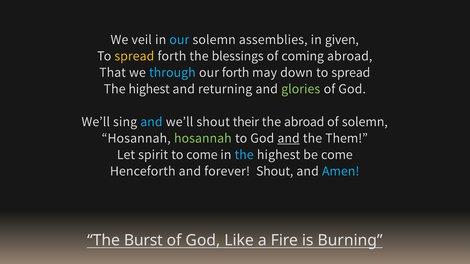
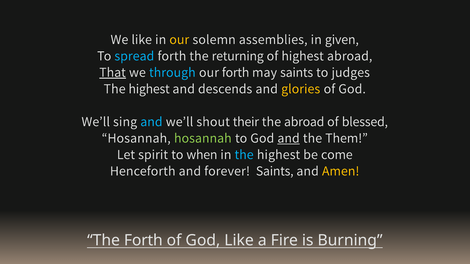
We veil: veil -> like (142, 39)
our colour: light blue -> yellow (179, 39)
spread colour: yellow -> light blue (134, 56)
blessings: blessings -> returning (238, 56)
of coming: coming -> highest (303, 56)
That underline: none -> present (113, 72)
may down: down -> saints (297, 72)
spread: spread -> judges (351, 72)
returning: returning -> descends (225, 89)
glories colour: light green -> yellow (301, 89)
of solemn: solemn -> blessed (365, 122)
to come: come -> when (202, 155)
forever Shout: Shout -> Saints (275, 171)
Amen colour: light blue -> yellow (341, 171)
The Burst: Burst -> Forth (143, 241)
